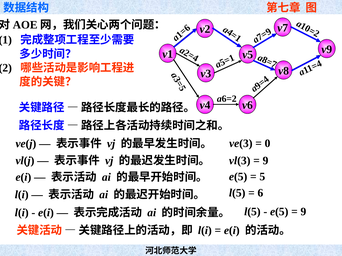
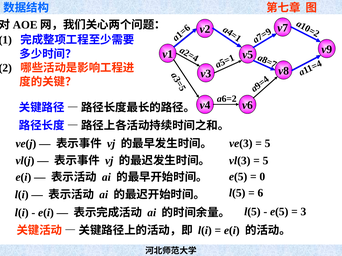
0: 0 -> 5 (268, 144)
9: 9 -> 5 (265, 161)
5: 5 -> 0 (262, 177)
9: 9 -> 3 (303, 212)
